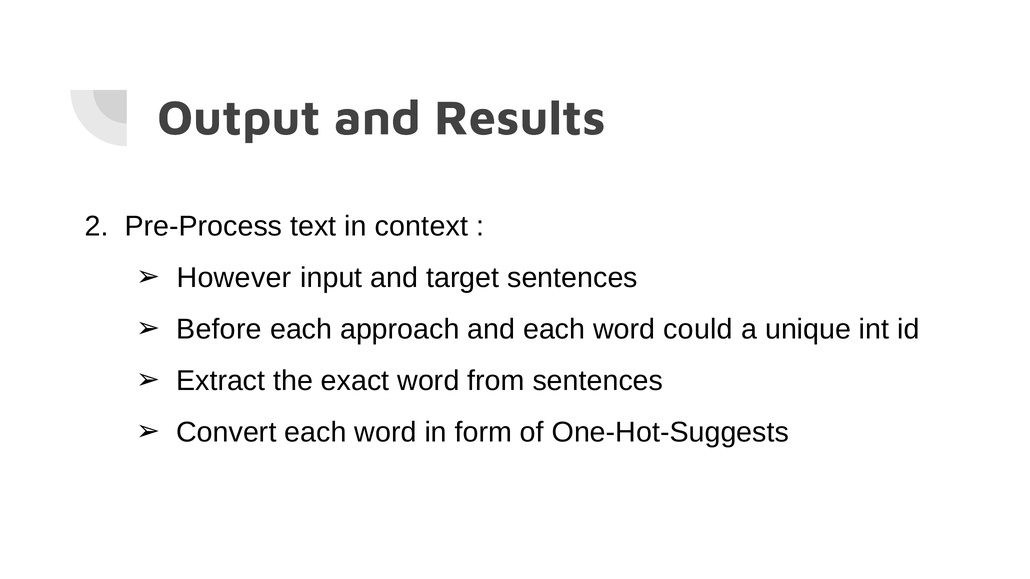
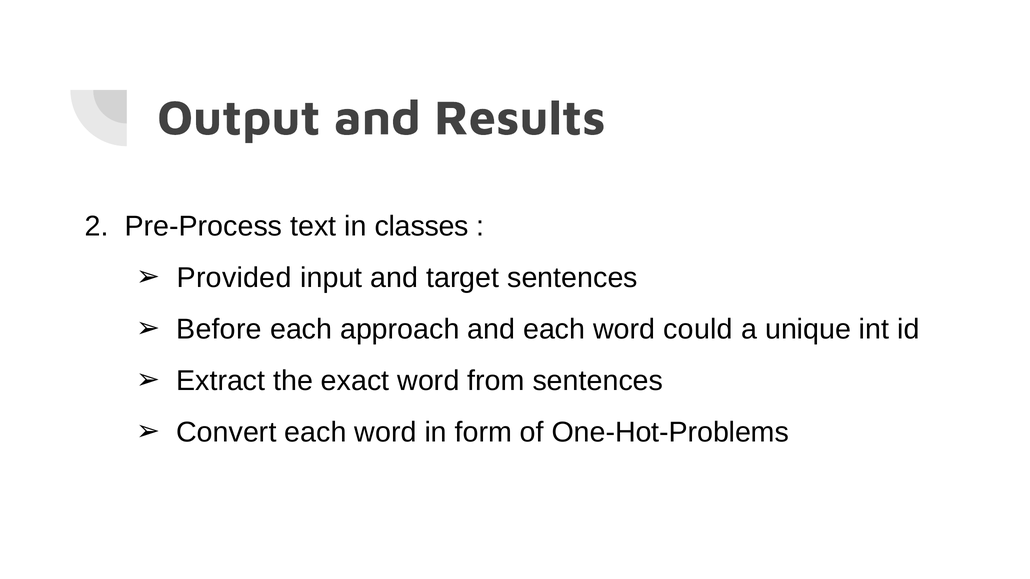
context: context -> classes (422, 227)
However: However -> Provided (234, 278)
One-Hot-Suggests: One-Hot-Suggests -> One-Hot-Problems (670, 433)
